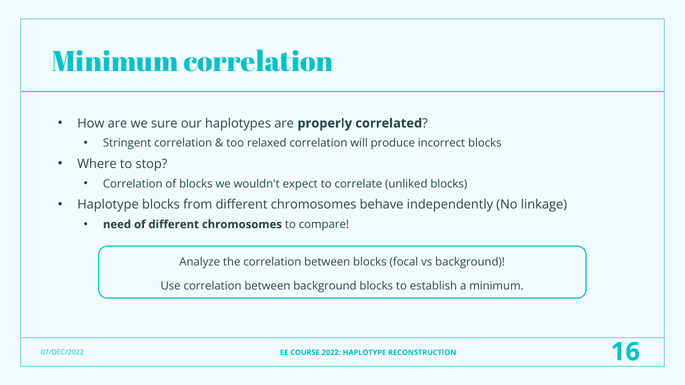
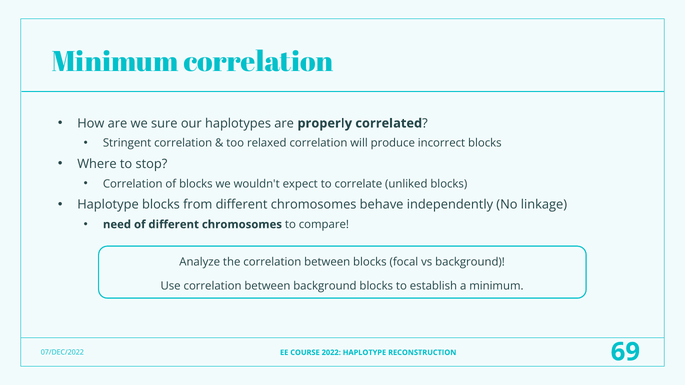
16: 16 -> 69 (625, 352)
